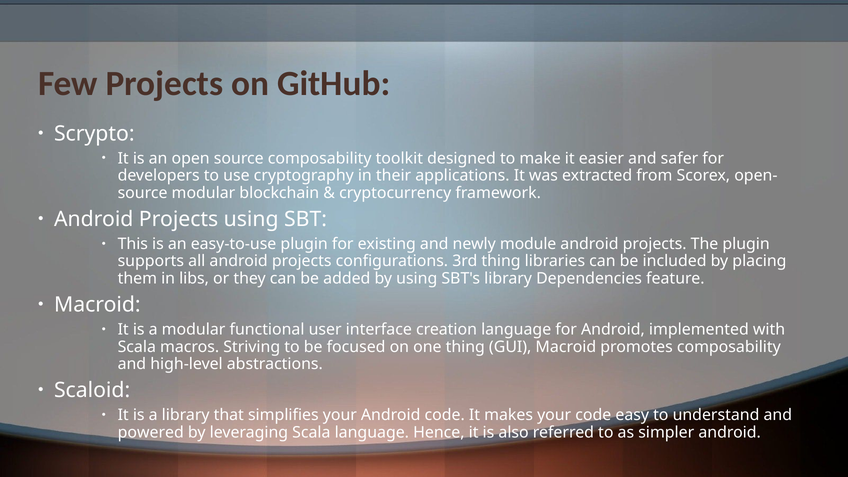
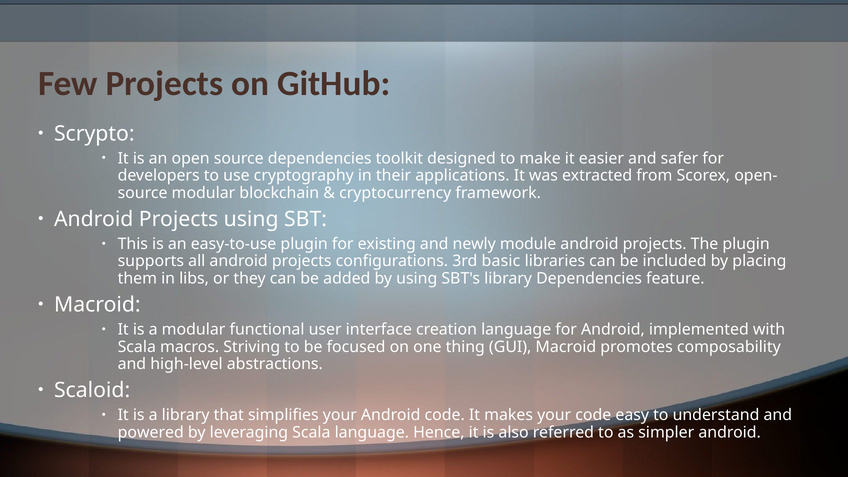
source composability: composability -> dependencies (320, 158)
3rd thing: thing -> basic (501, 261)
